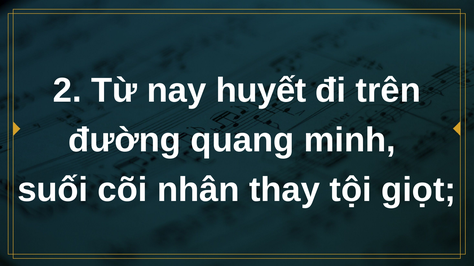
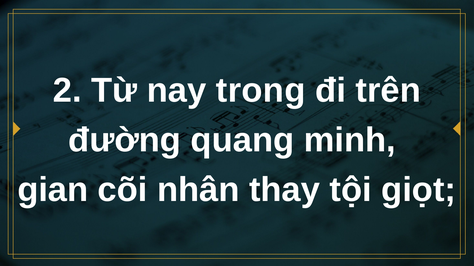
huyết: huyết -> trong (261, 91)
suối: suối -> gian (53, 190)
